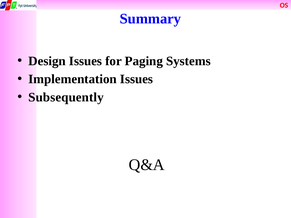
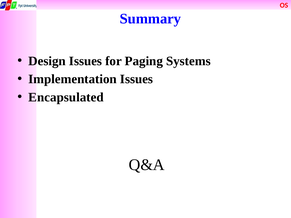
Subsequently: Subsequently -> Encapsulated (66, 97)
